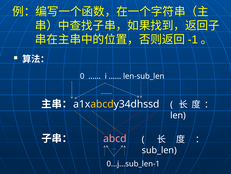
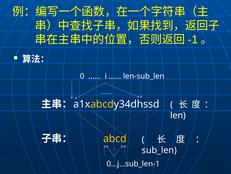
abcd colour: pink -> yellow (115, 138)
